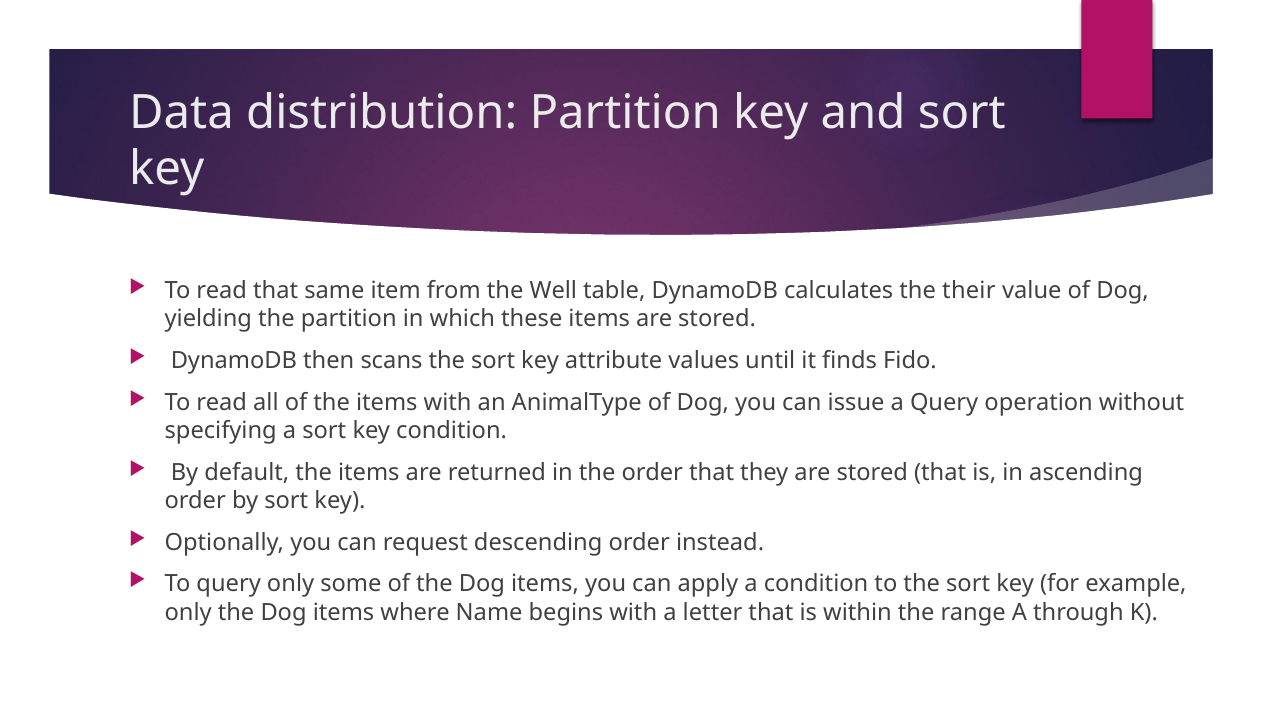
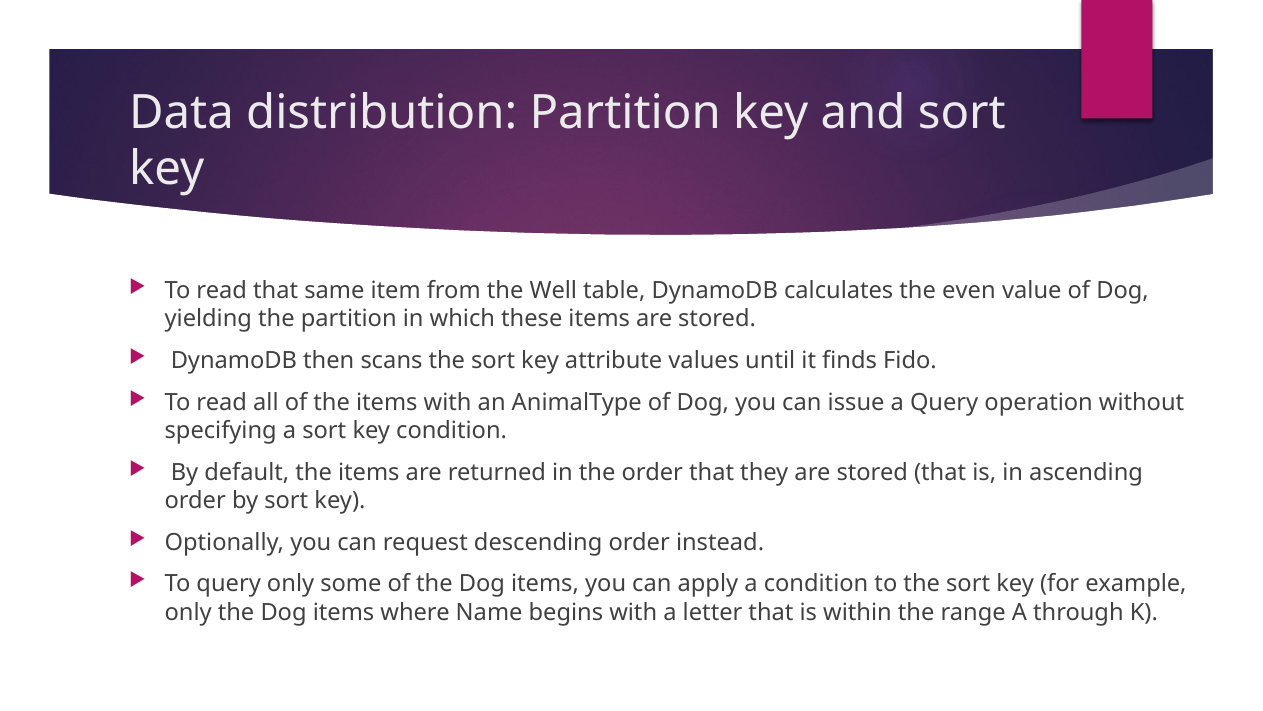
their: their -> even (969, 290)
